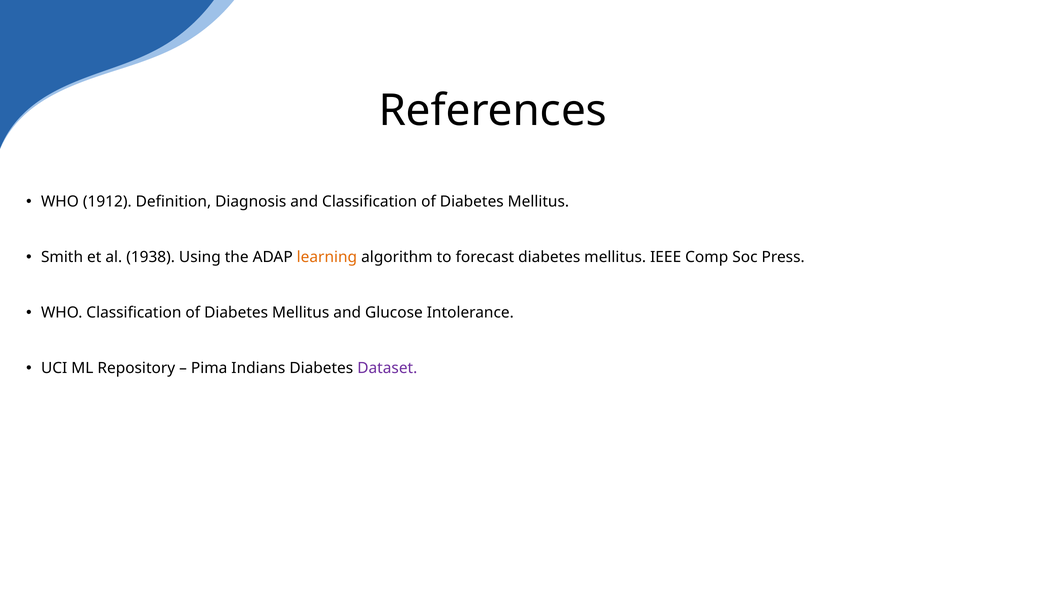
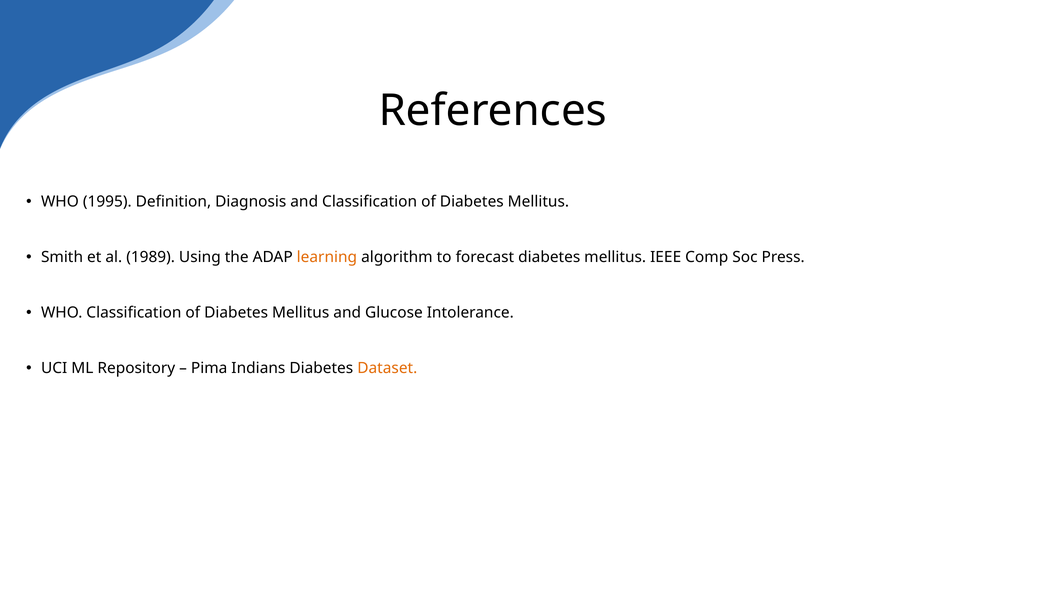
1912: 1912 -> 1995 (107, 202)
1938: 1938 -> 1989 (151, 257)
Dataset colour: purple -> orange (387, 368)
